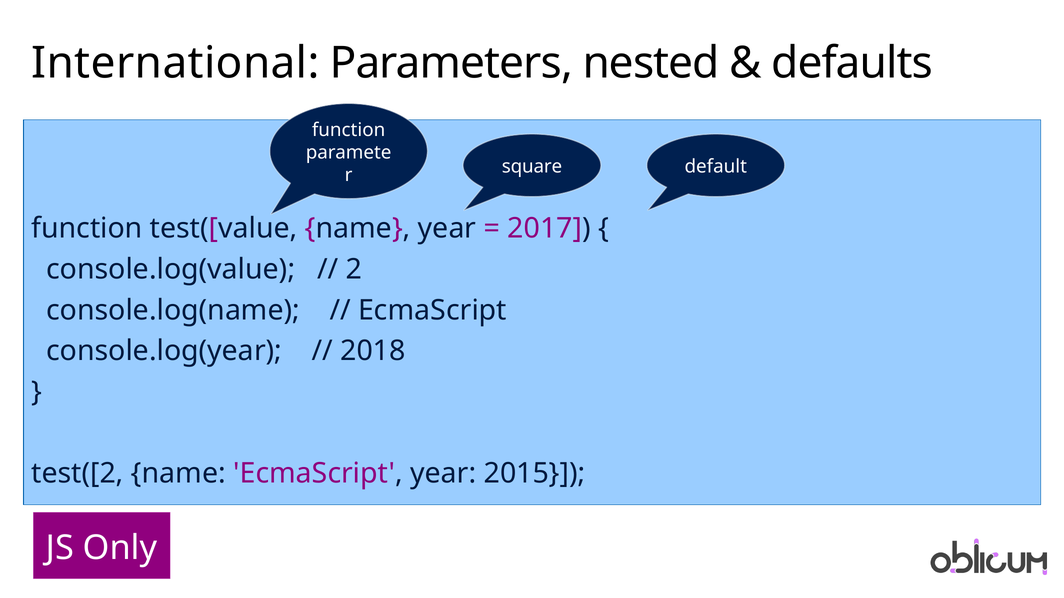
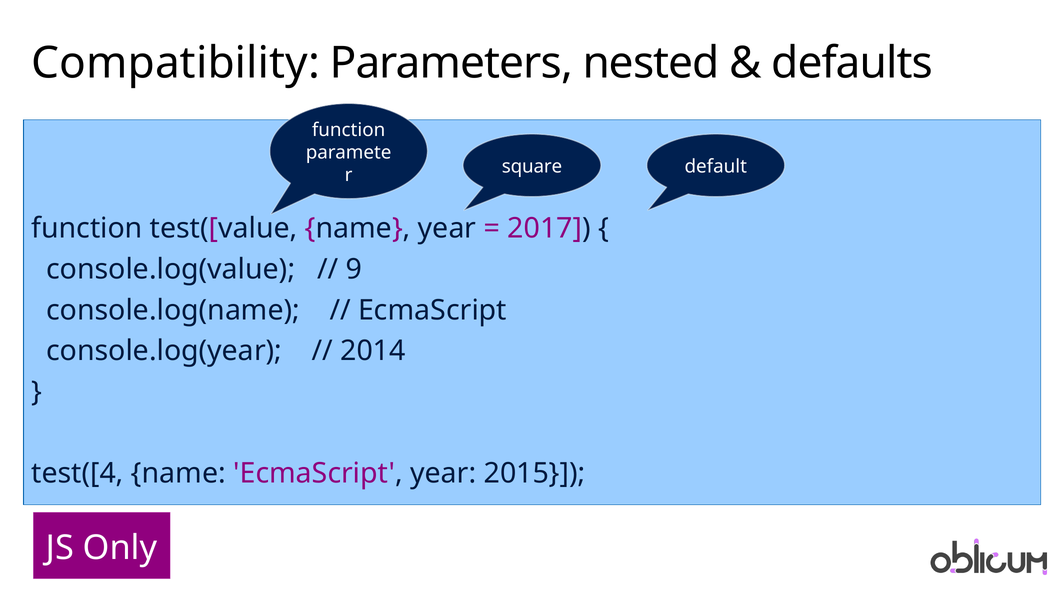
International: International -> Compatibility (176, 63)
2: 2 -> 9 (354, 270)
2018: 2018 -> 2014 (373, 351)
test([2: test([2 -> test([4 (77, 474)
